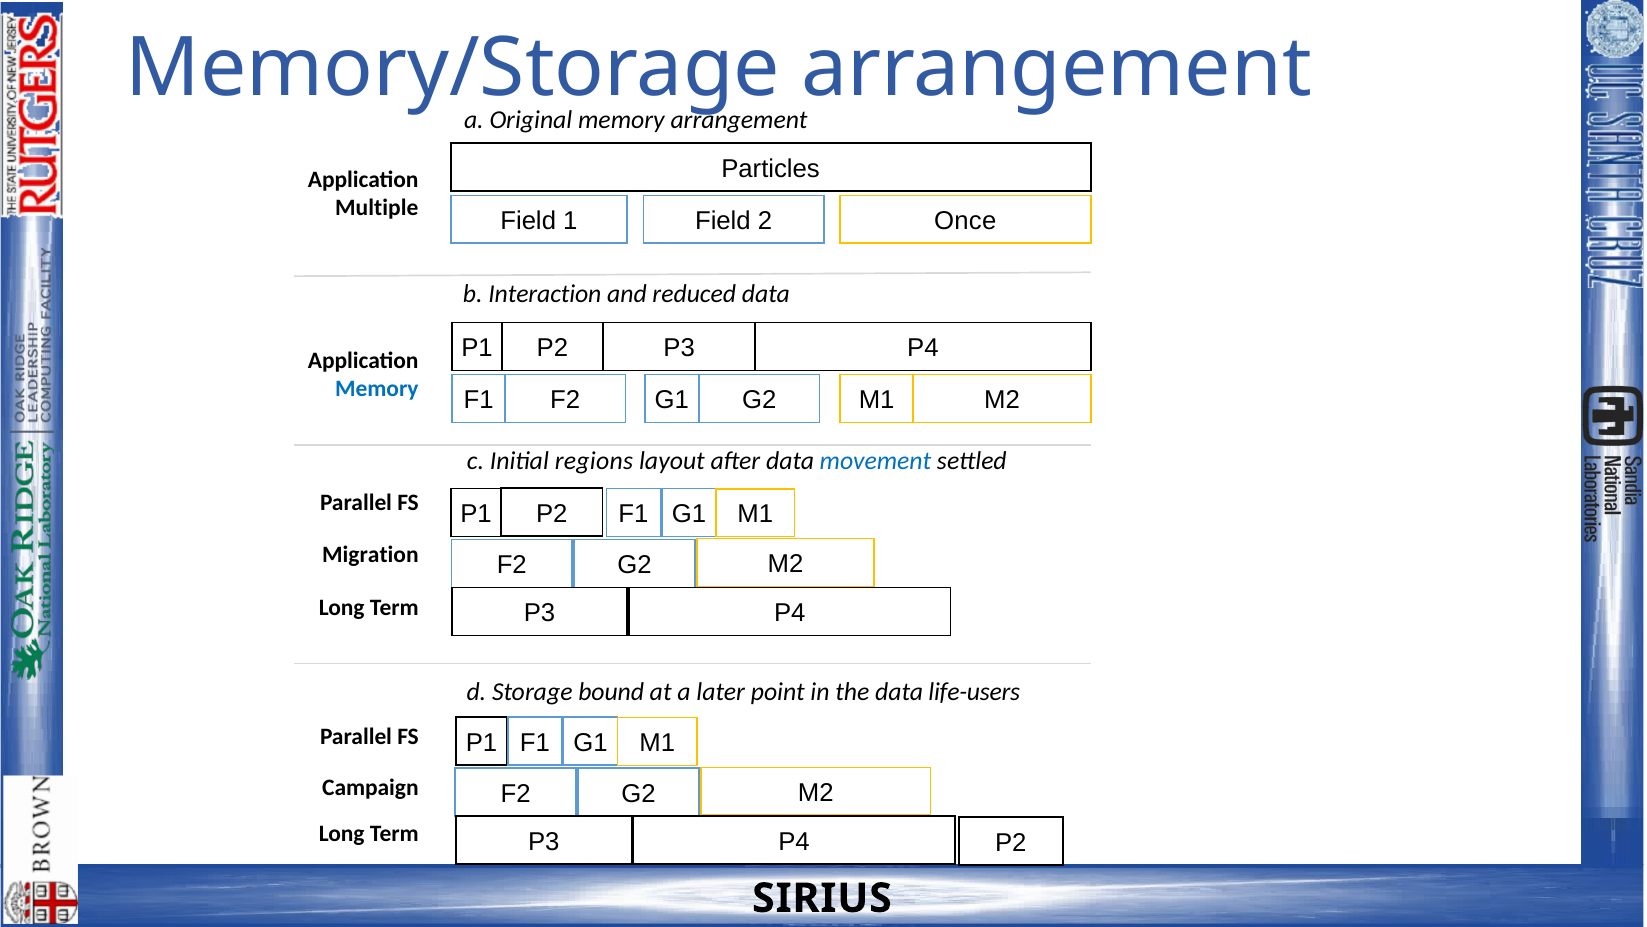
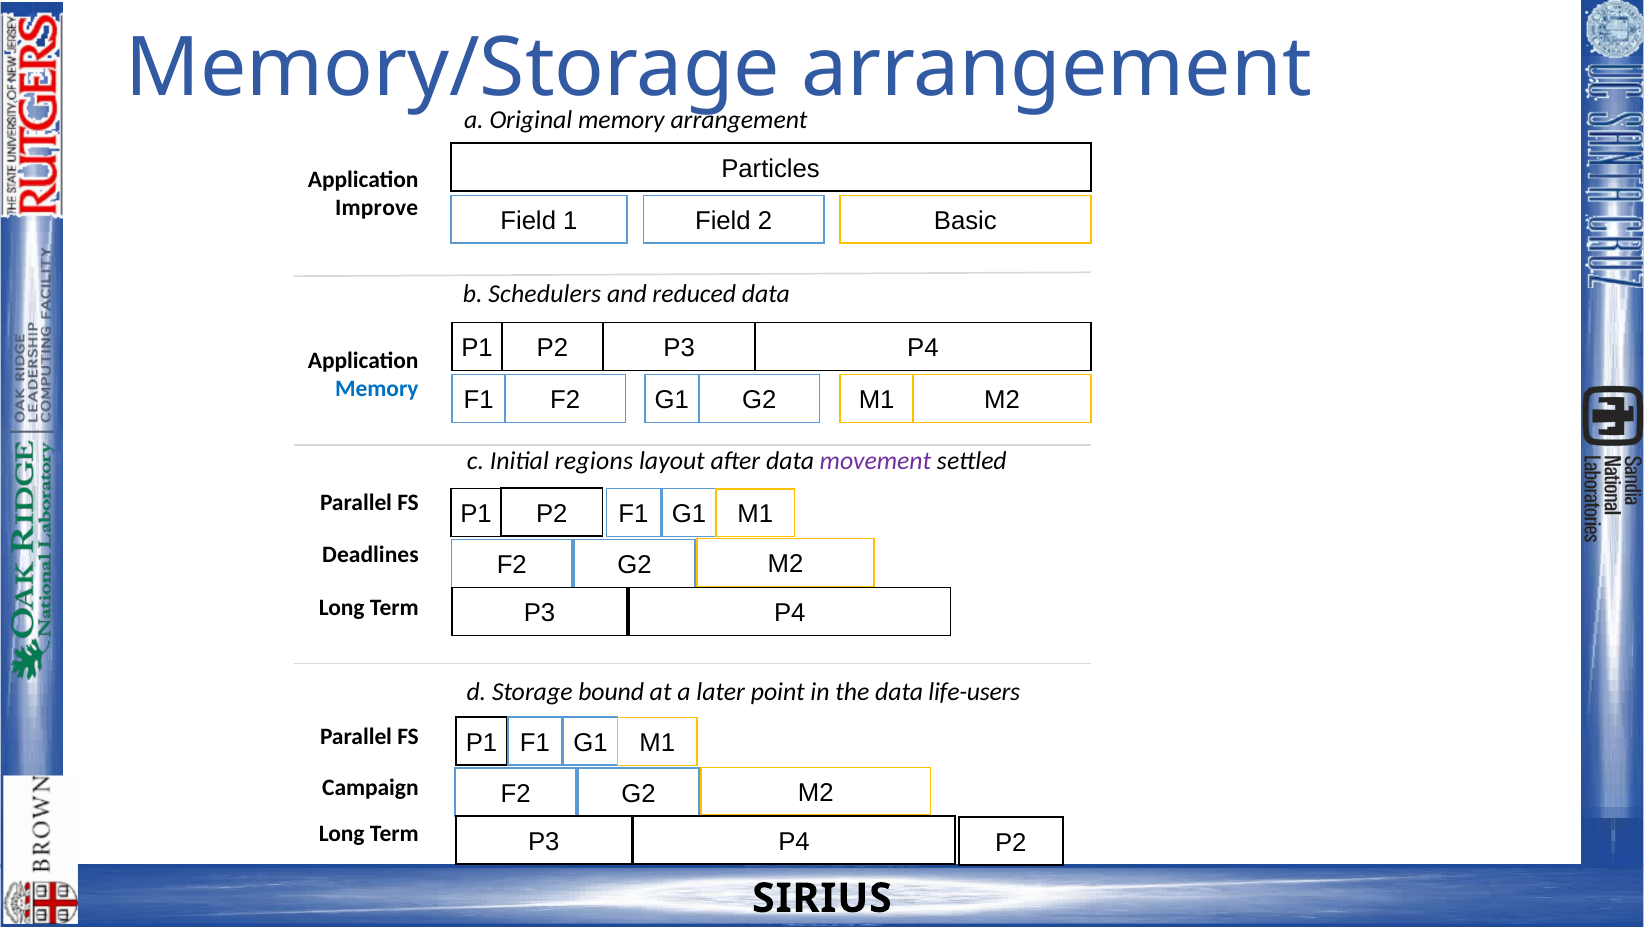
Multiple: Multiple -> Improve (377, 207)
Once: Once -> Basic (965, 221)
Interaction: Interaction -> Schedulers (545, 294)
movement colour: blue -> purple (875, 461)
Migration: Migration -> Deadlines (370, 554)
